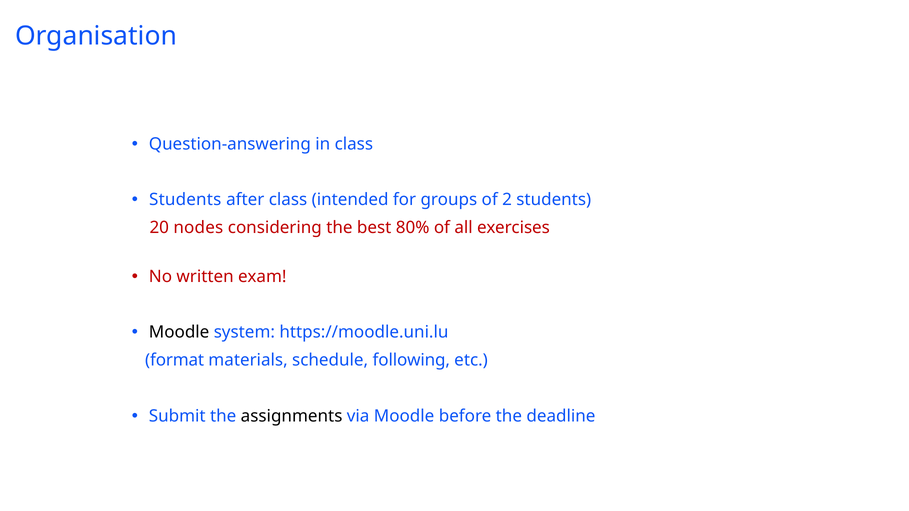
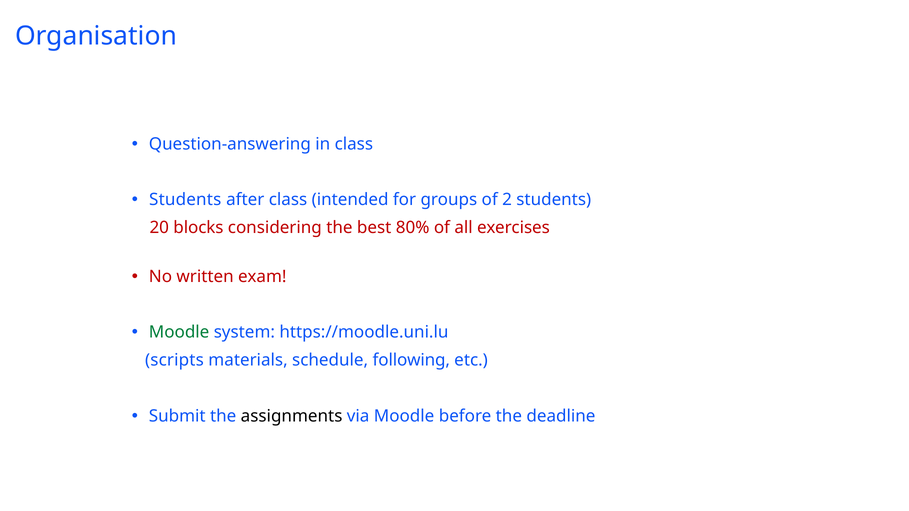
nodes: nodes -> blocks (198, 228)
Moodle colour: black -> green (179, 333)
format: format -> scripts (174, 360)
